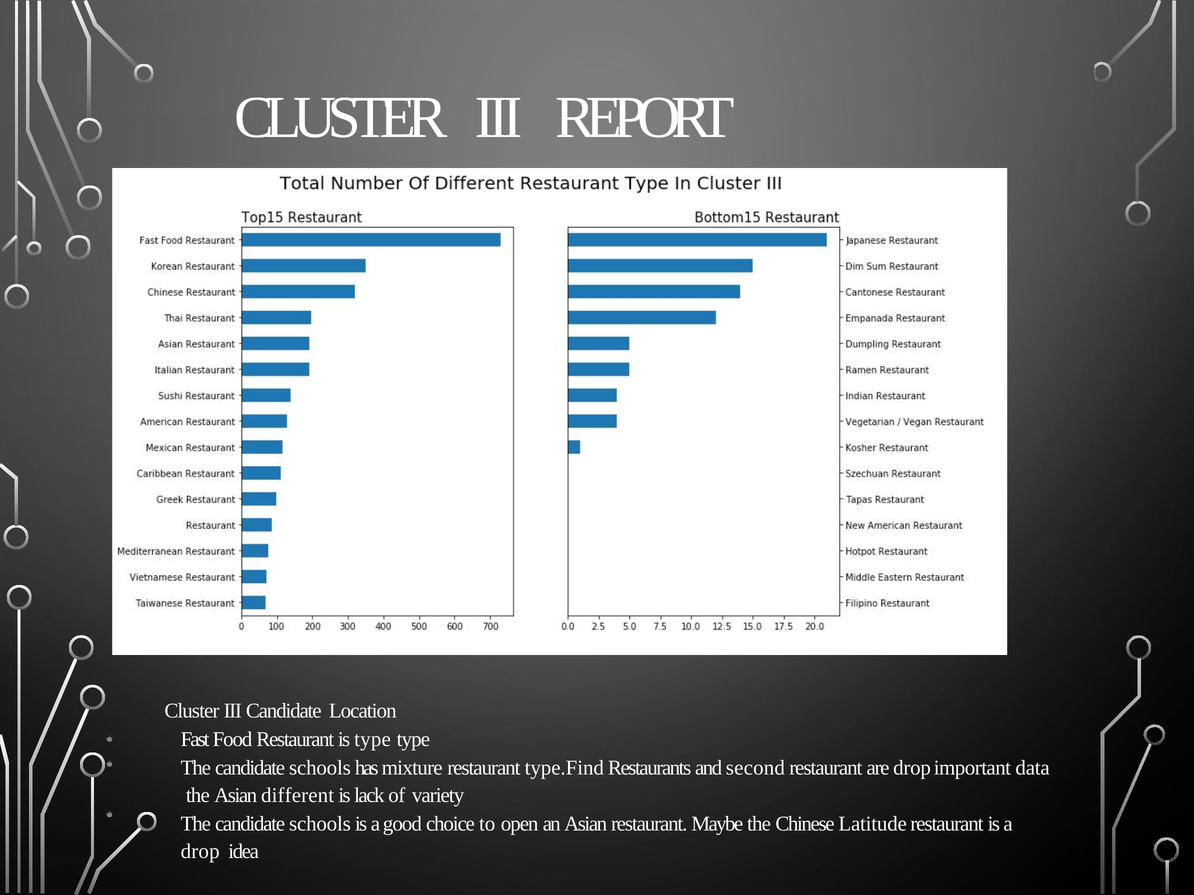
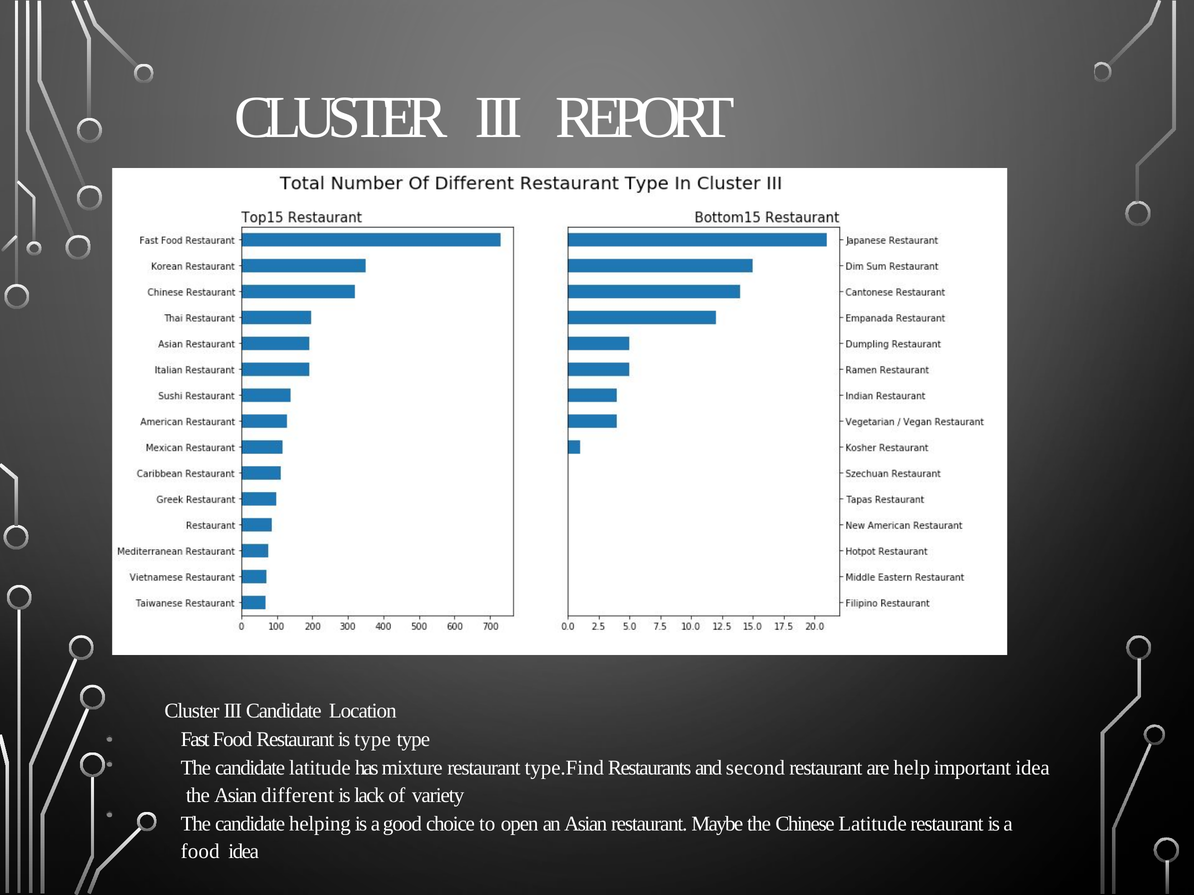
schools: schools -> latitude (320, 768)
are drop: drop -> help (912, 768)
important data: data -> idea (1033, 768)
schools: schools -> helping (320, 824)
drop: drop -> food (200, 852)
